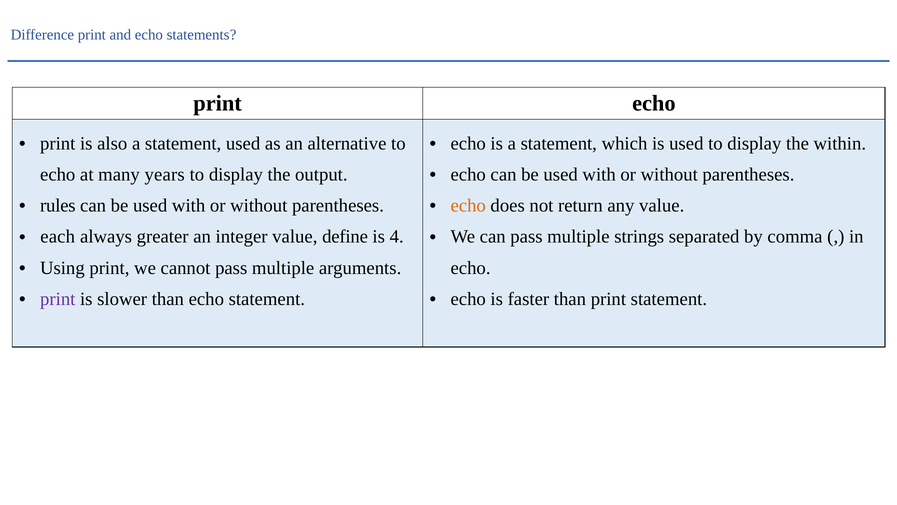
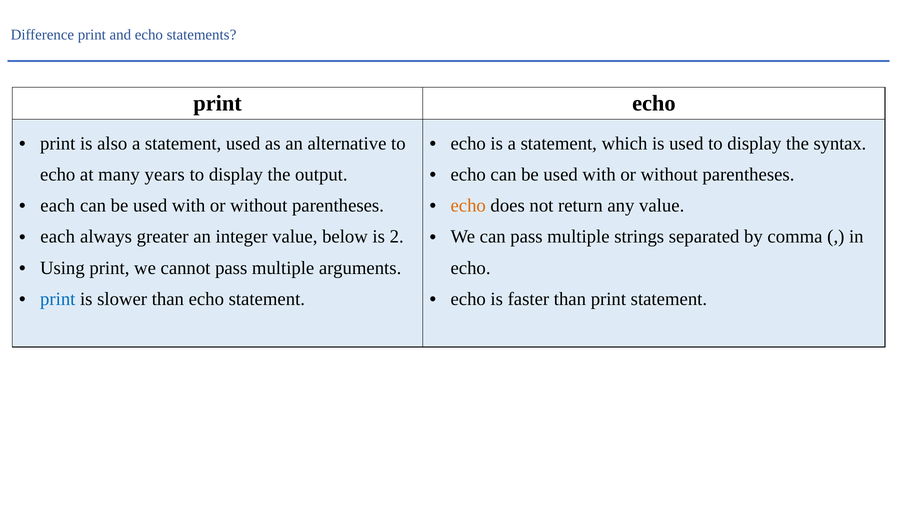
within: within -> syntax (840, 143)
rules: rules -> each (58, 206)
define: define -> below (345, 237)
4: 4 -> 2 (397, 237)
print colour: purple -> blue (58, 299)
